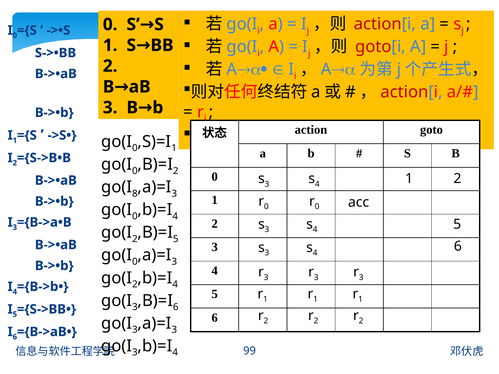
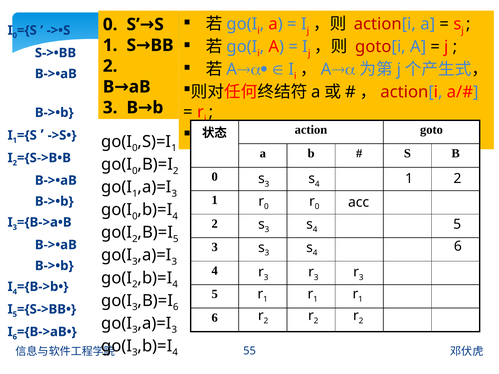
8: 8 -> 1 (135, 194)
0: 0 -> 3 (135, 262)
99: 99 -> 55 (250, 351)
